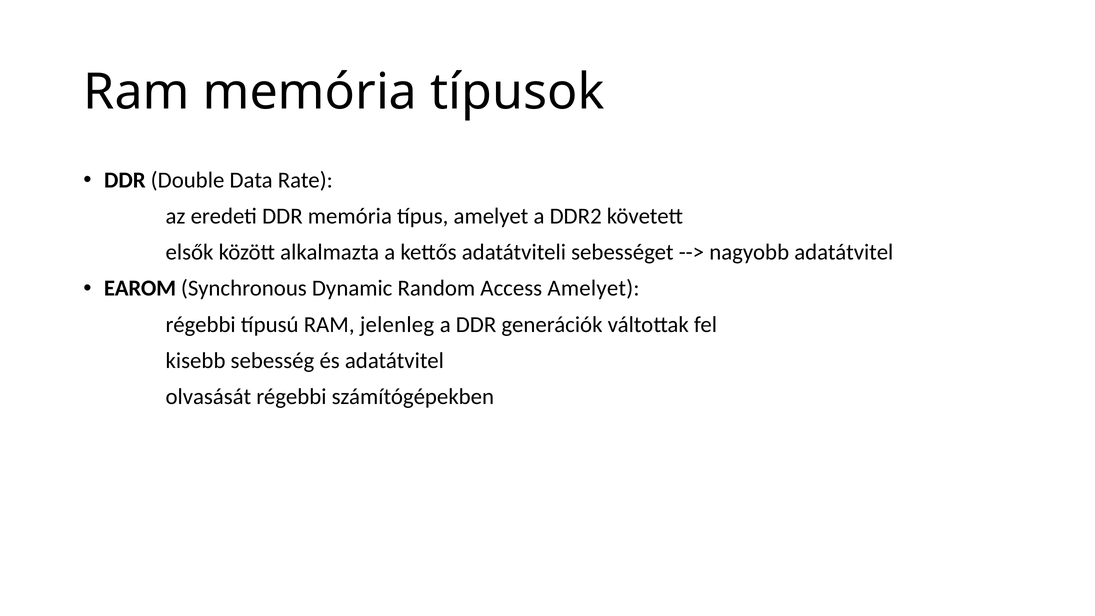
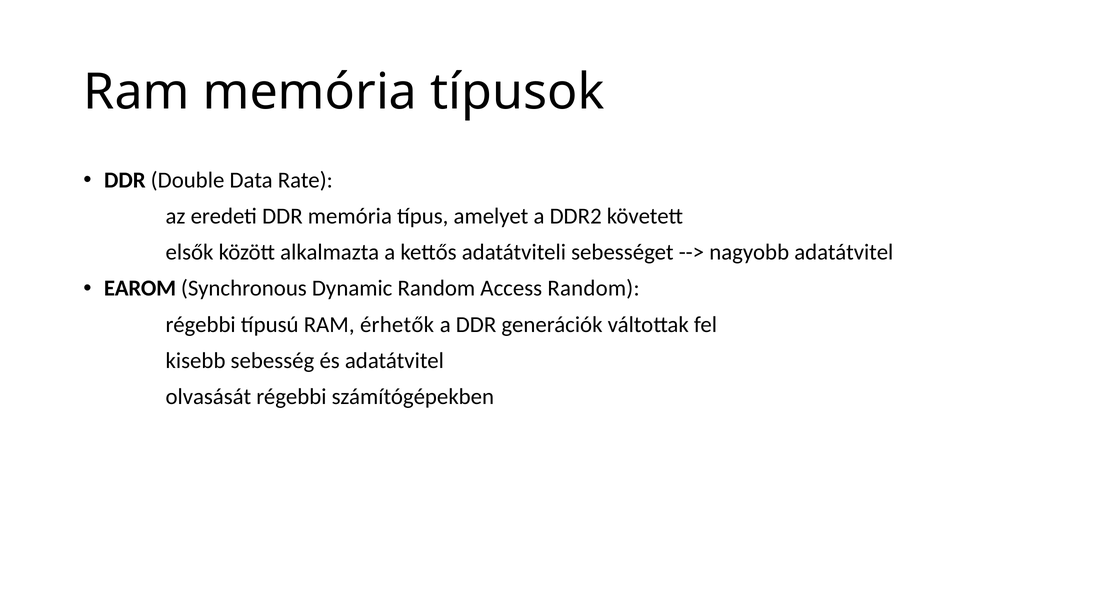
Access Amelyet: Amelyet -> Random (594, 288)
jelenleg: jelenleg -> érhetők (397, 324)
